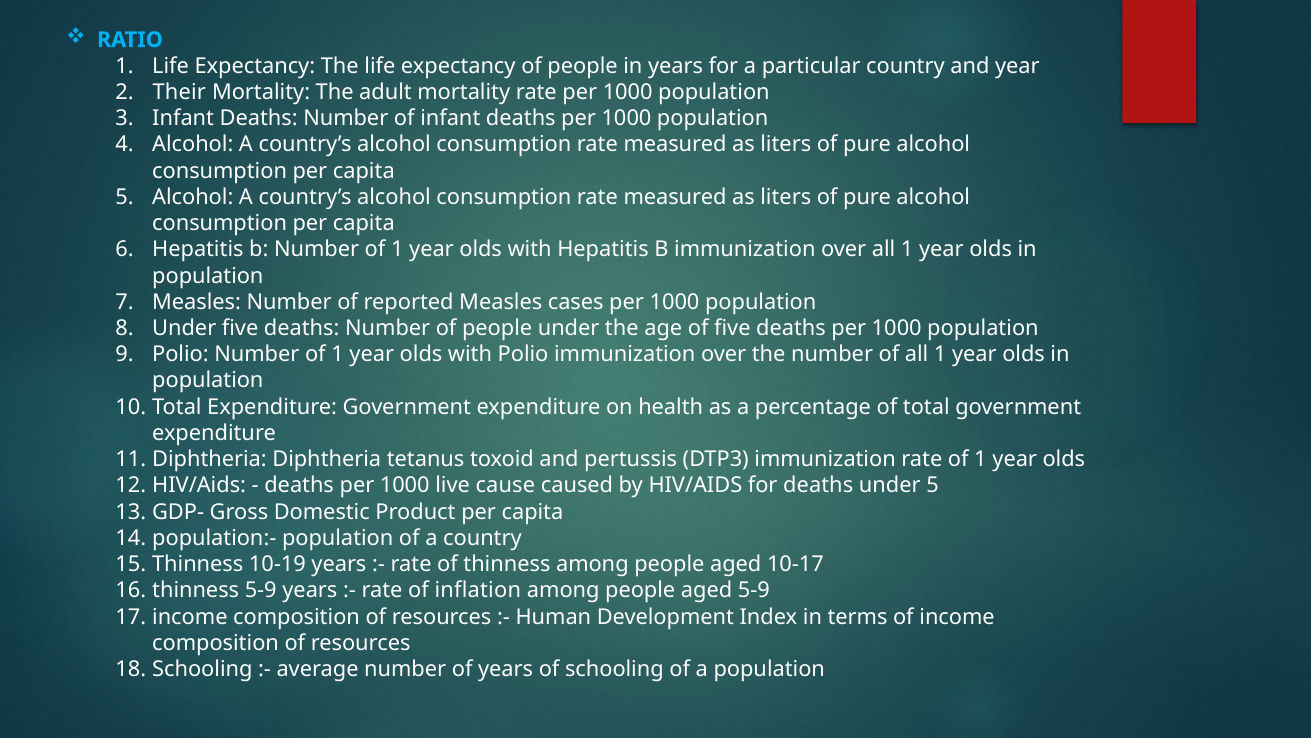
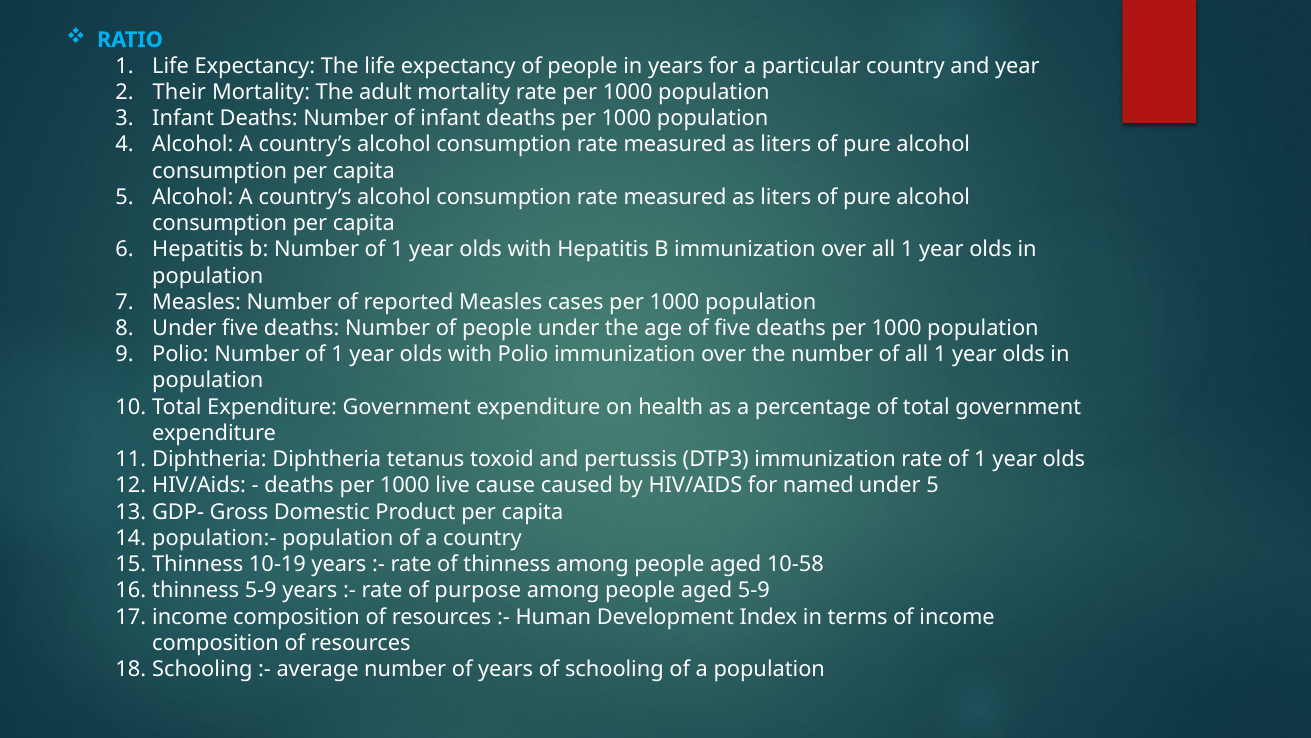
for deaths: deaths -> named (818, 485)
10-17: 10-17 -> 10-58 (795, 564)
inflation: inflation -> purpose (478, 590)
